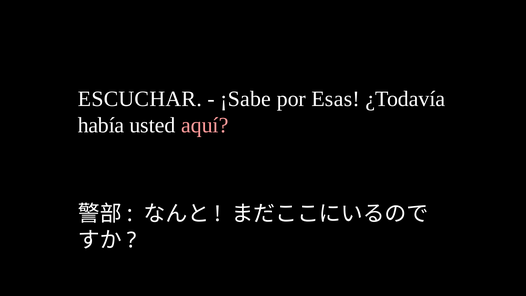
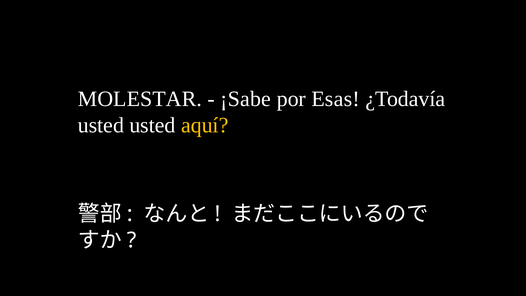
ESCUCHAR: ESCUCHAR -> MOLESTAR (140, 99)
había: había -> usted (101, 125)
aquí colour: pink -> yellow (205, 125)
